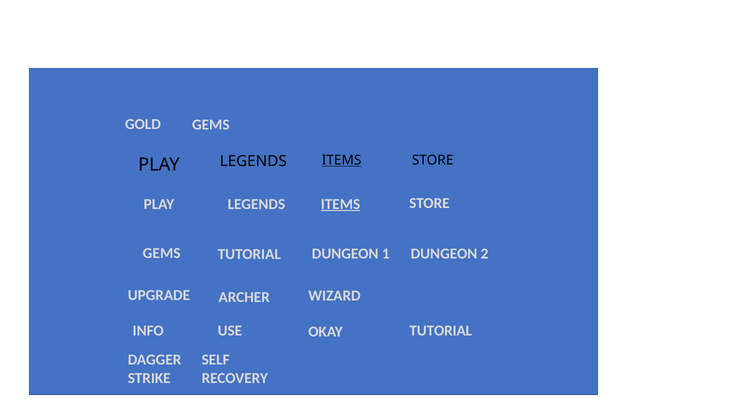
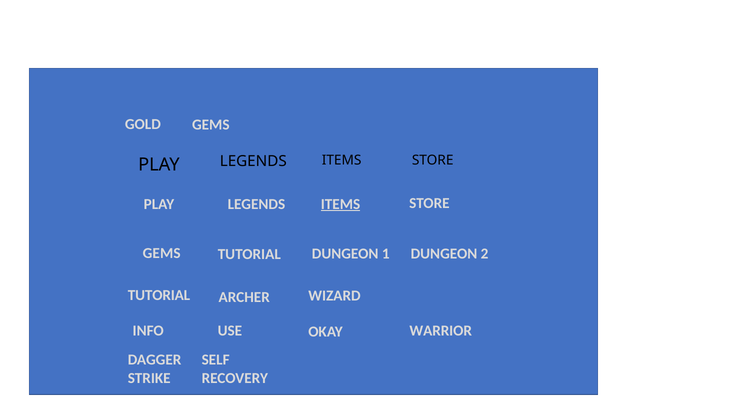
ITEMS underline: present -> none (342, 160)
UPGRADE: UPGRADE -> TUTORIAL (159, 295)
OKAY TUTORIAL: TUTORIAL -> WARRIOR (441, 331)
